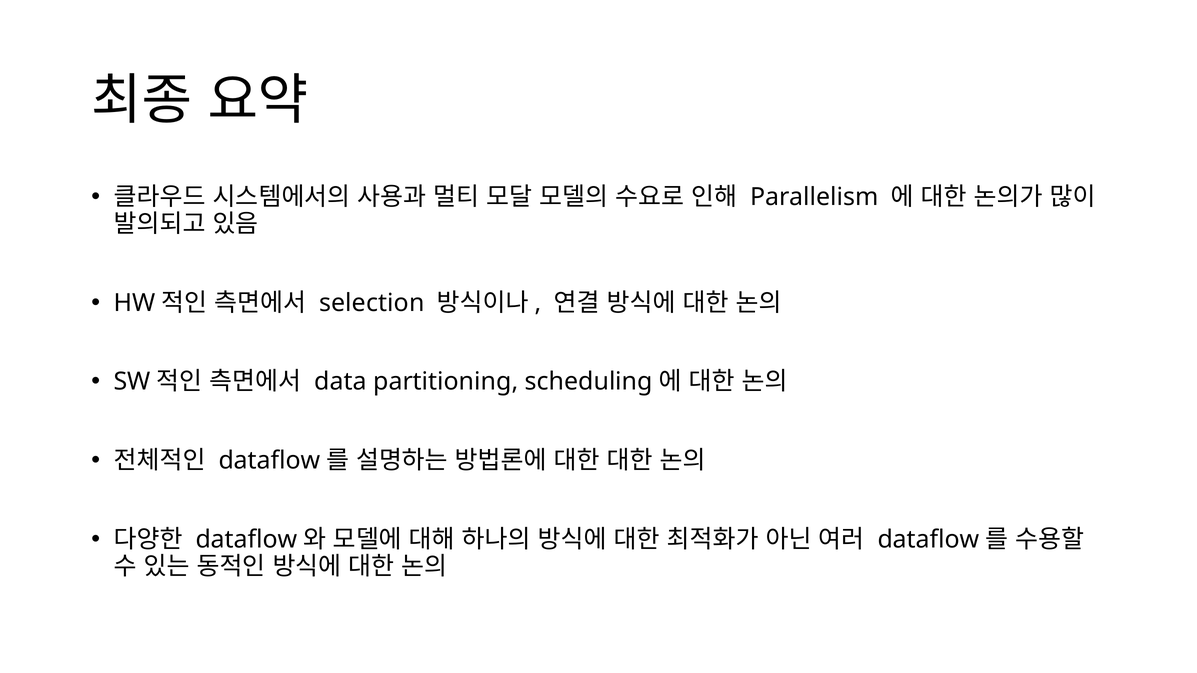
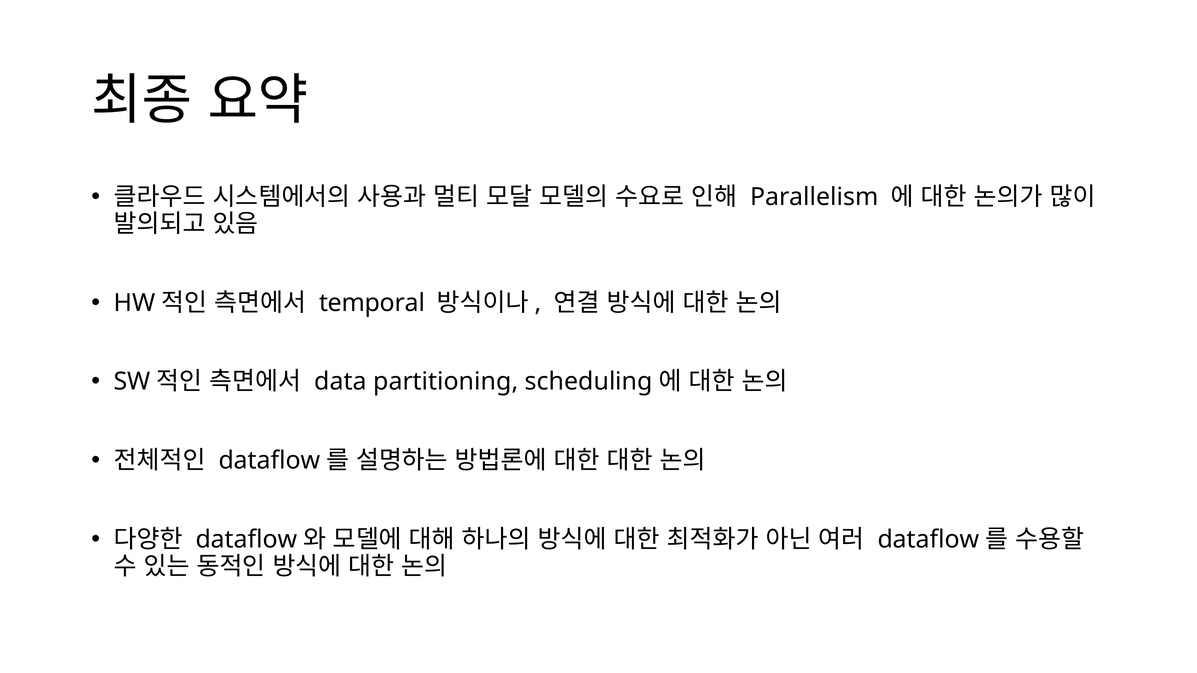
selection: selection -> temporal (372, 303)
